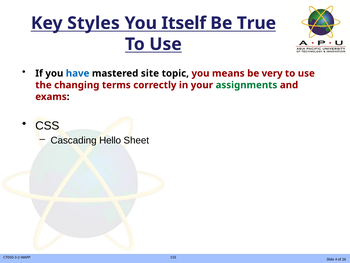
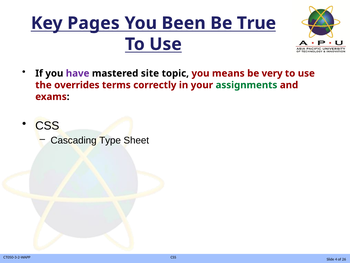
Styles: Styles -> Pages (93, 23)
Itself: Itself -> Been (184, 23)
have colour: blue -> purple (78, 73)
changing: changing -> overrides (77, 85)
Hello: Hello -> Type (110, 140)
